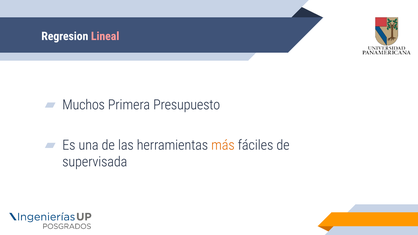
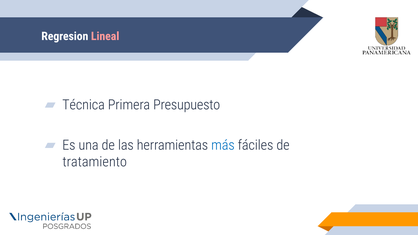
Muchos: Muchos -> Técnica (84, 105)
más colour: orange -> blue (223, 145)
supervisada: supervisada -> tratamiento (95, 162)
